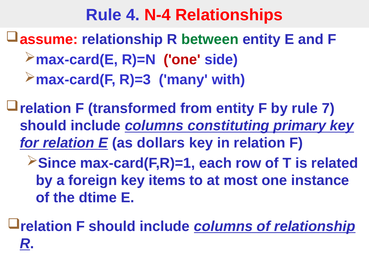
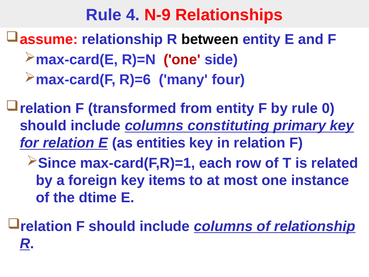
N-4: N-4 -> N-9 (158, 15)
between colour: green -> black (210, 39)
R)=3: R)=3 -> R)=6 (135, 80)
with: with -> four (228, 80)
7: 7 -> 0 (328, 108)
dollars: dollars -> entities (161, 143)
